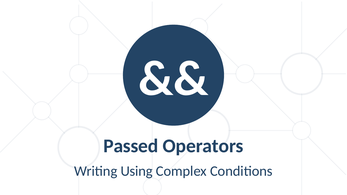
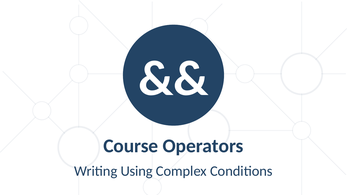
Passed: Passed -> Course (131, 146)
